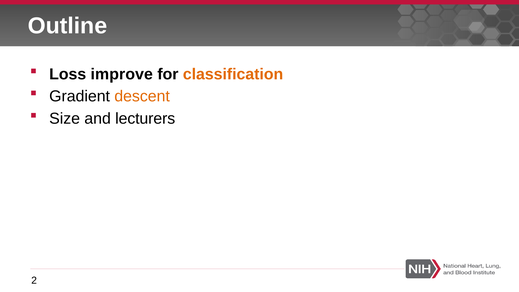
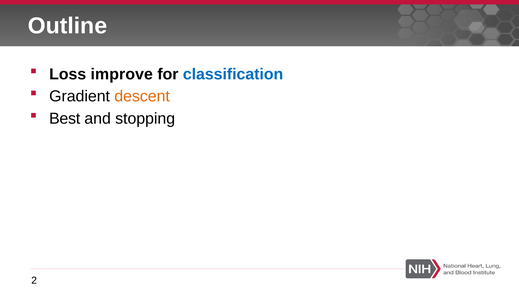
classification colour: orange -> blue (233, 74)
Size: Size -> Best (65, 118)
lecturers: lecturers -> stopping (145, 118)
